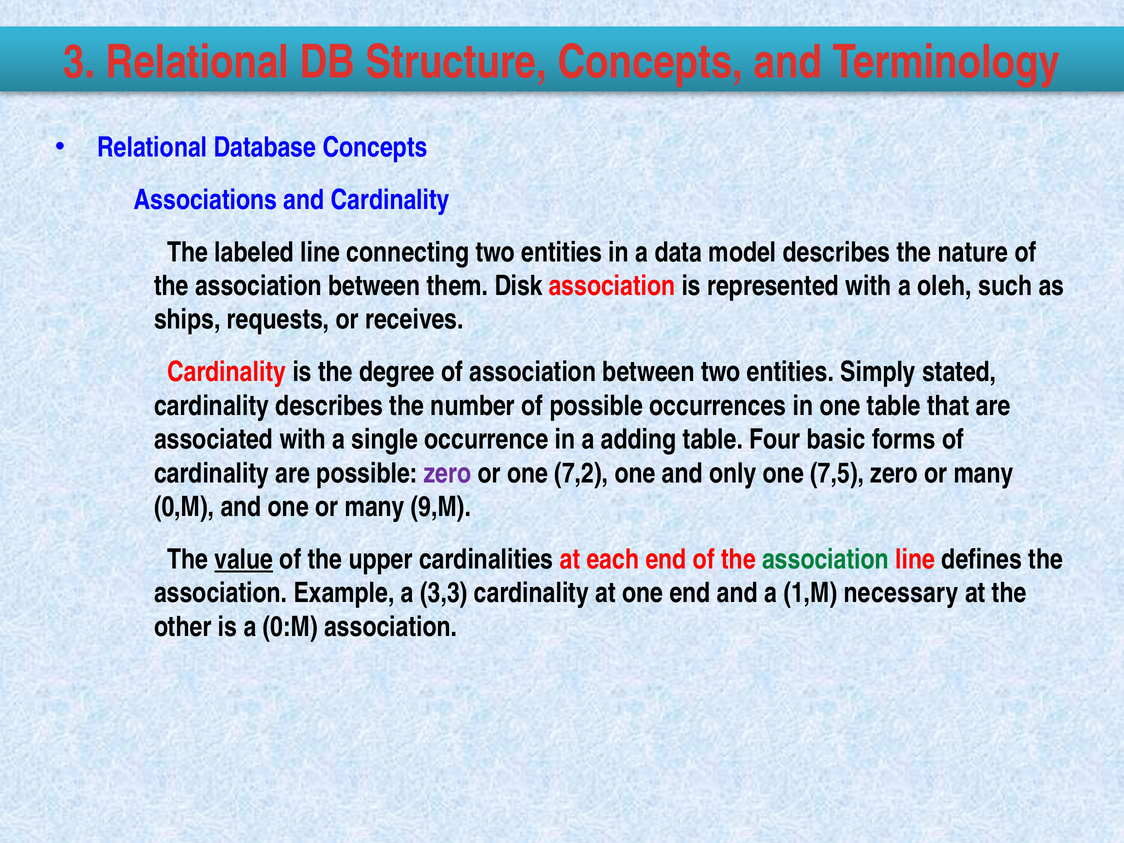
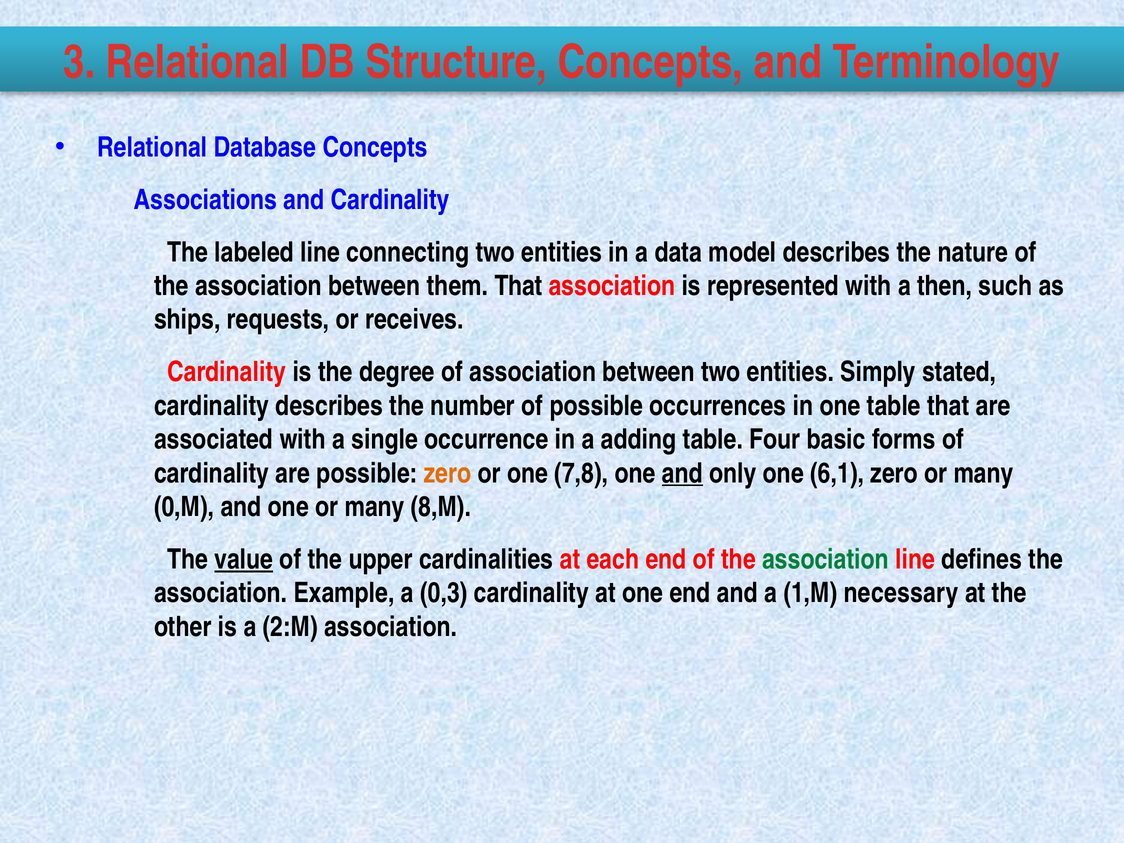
them Disk: Disk -> That (518, 286)
oleh: oleh -> then (945, 286)
zero colour: purple -> orange (448, 473)
7,2: 7,2 -> 7,8 (581, 473)
and underline: none -> present (682, 473)
7,5: 7,5 -> 6,1 (837, 473)
9,M: 9,M -> 8,M (441, 507)
3,3: 3,3 -> 0,3 (444, 593)
0:M: 0:M -> 2:M (290, 627)
